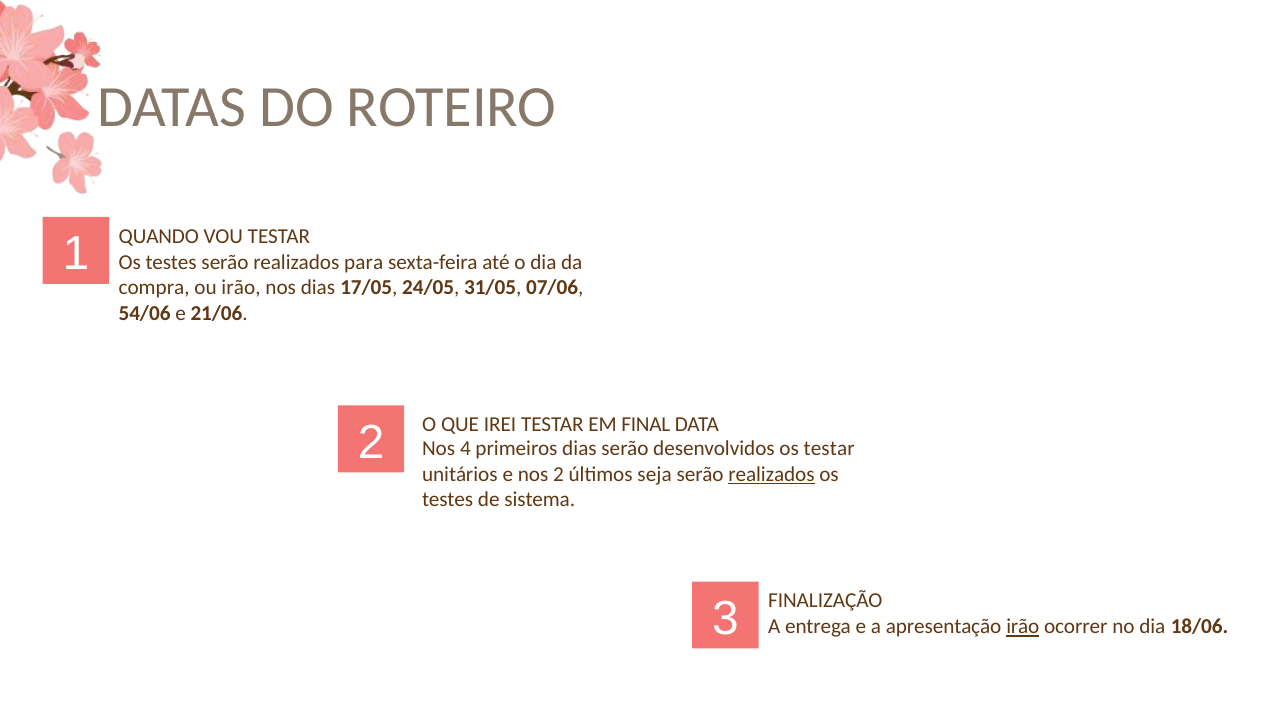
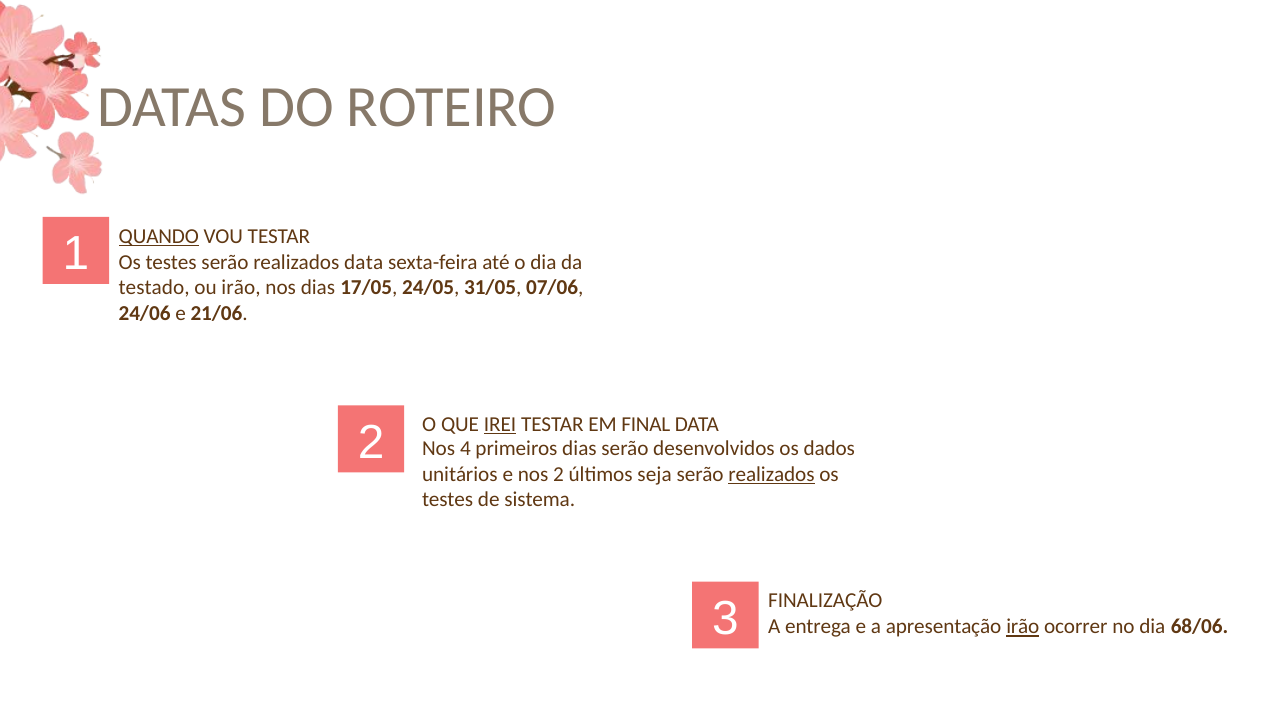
QUANDO underline: none -> present (159, 236)
realizados para: para -> data (364, 262)
compra: compra -> testado (154, 287)
54/06: 54/06 -> 24/06 (145, 313)
IREI underline: none -> present (500, 424)
os testar: testar -> dados (829, 448)
18/06: 18/06 -> 68/06 (1200, 627)
